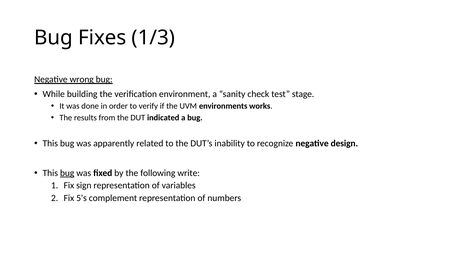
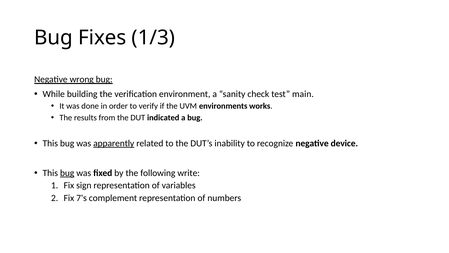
stage: stage -> main (303, 94)
apparently underline: none -> present (114, 143)
design: design -> device (344, 143)
5's: 5's -> 7's (82, 198)
